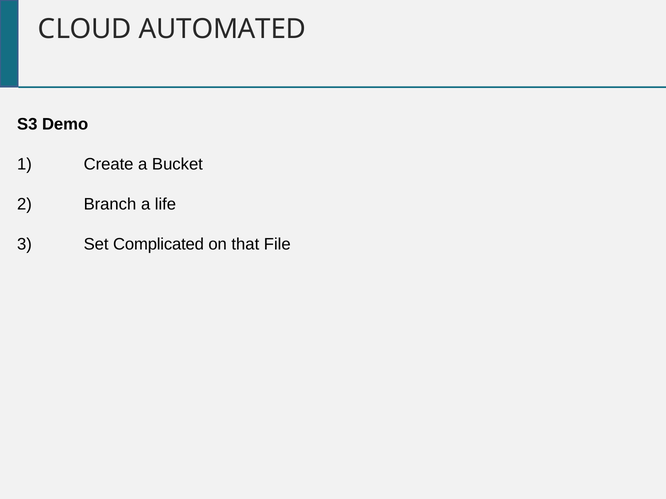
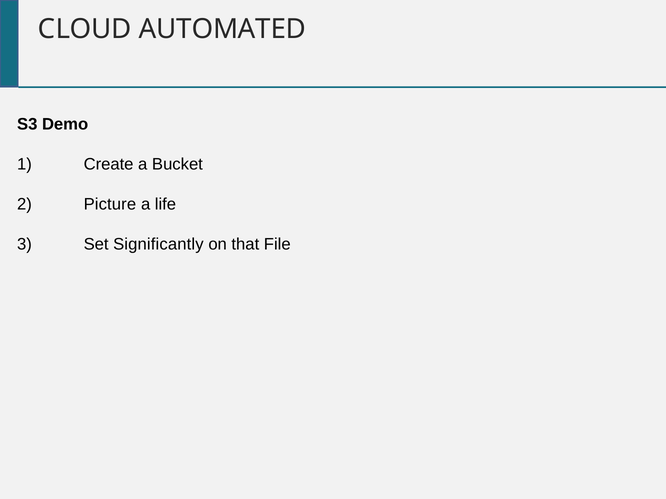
Branch: Branch -> Picture (110, 204)
Complicated: Complicated -> Significantly (158, 244)
